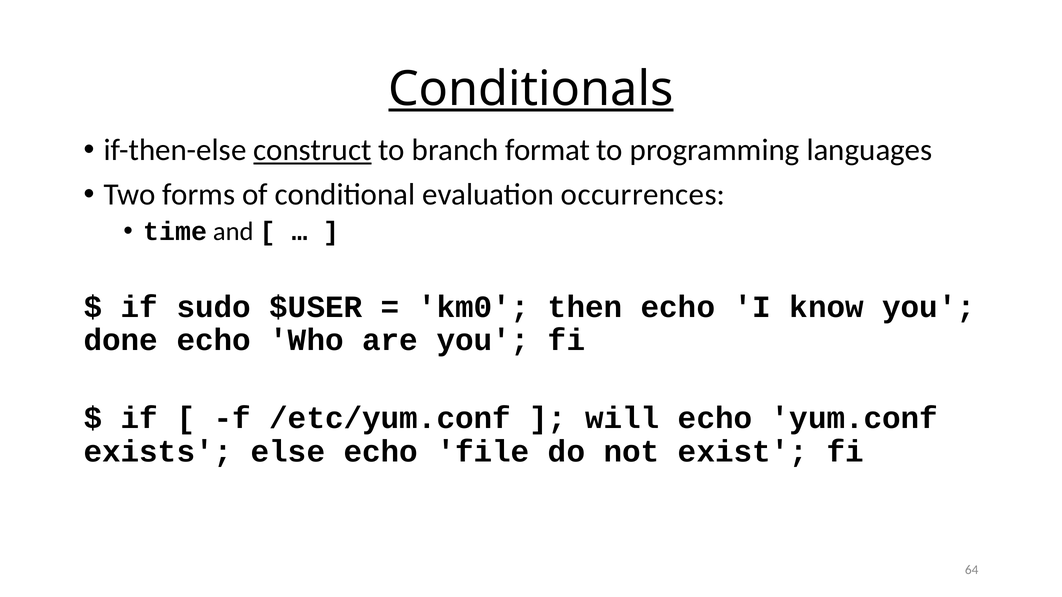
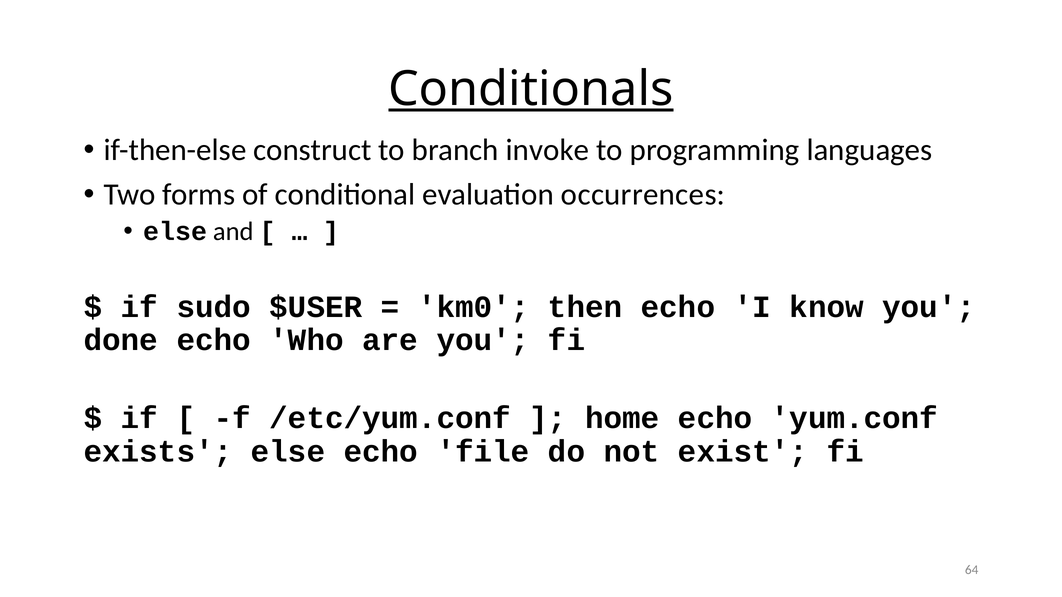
construct underline: present -> none (312, 150)
format: format -> invoke (547, 150)
time: time -> else (175, 231)
will: will -> home (622, 418)
